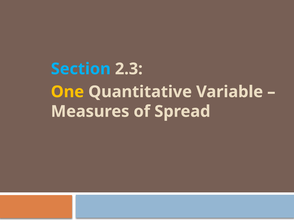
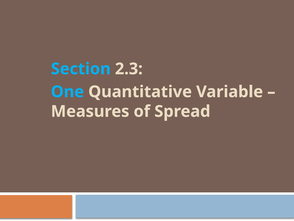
One colour: yellow -> light blue (67, 92)
